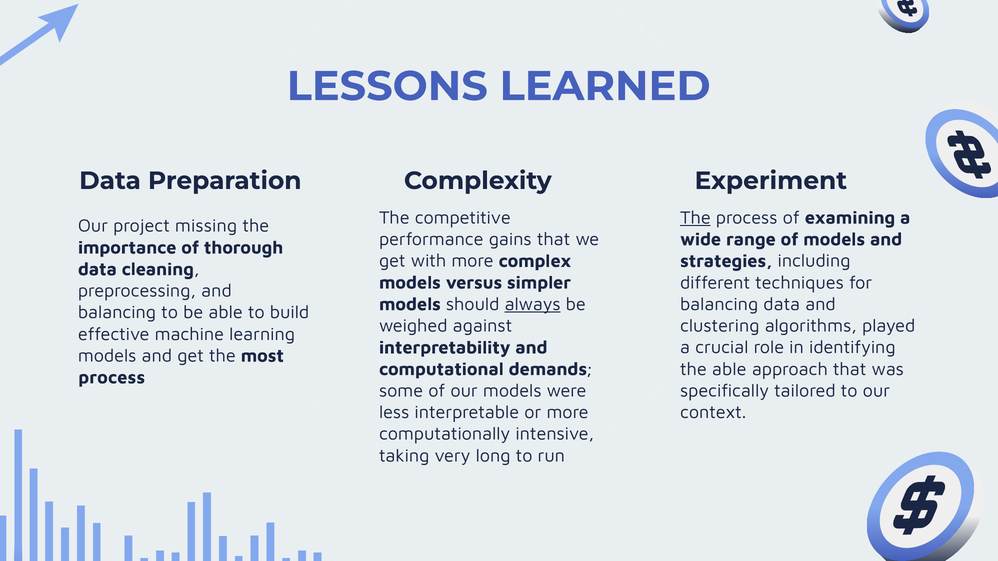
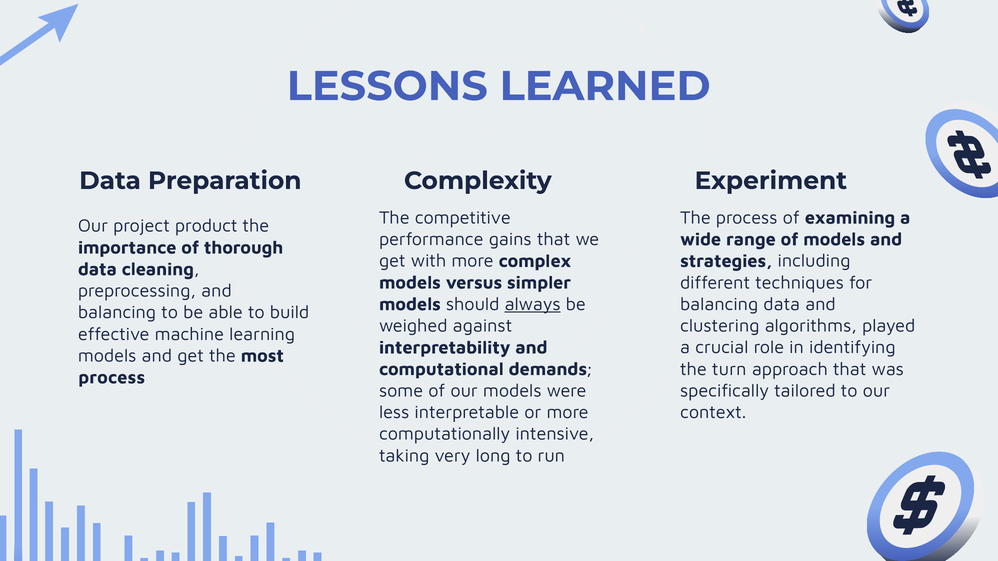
The underline: present -> none (695, 218)
missing: missing -> product (206, 226)
the able: able -> turn (729, 369)
